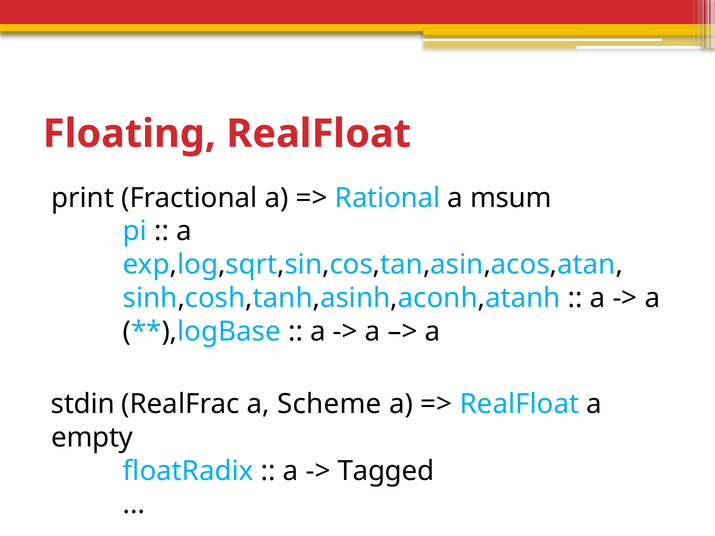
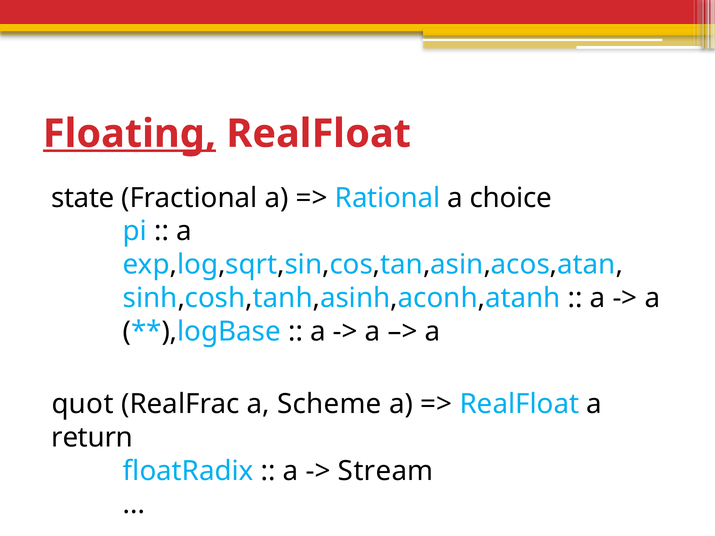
Floating underline: none -> present (129, 134)
print: print -> state (83, 198)
msum: msum -> choice (511, 198)
stdin: stdin -> quot (83, 404)
empty: empty -> return (92, 438)
Tagged: Tagged -> Stream (386, 471)
